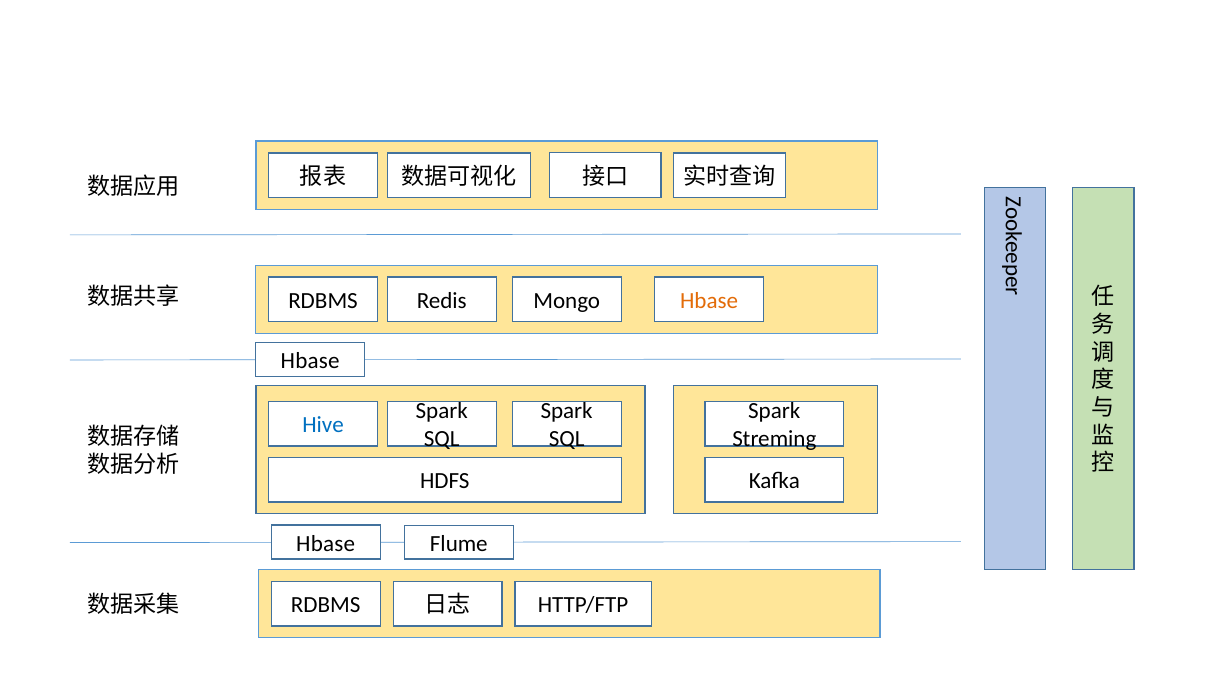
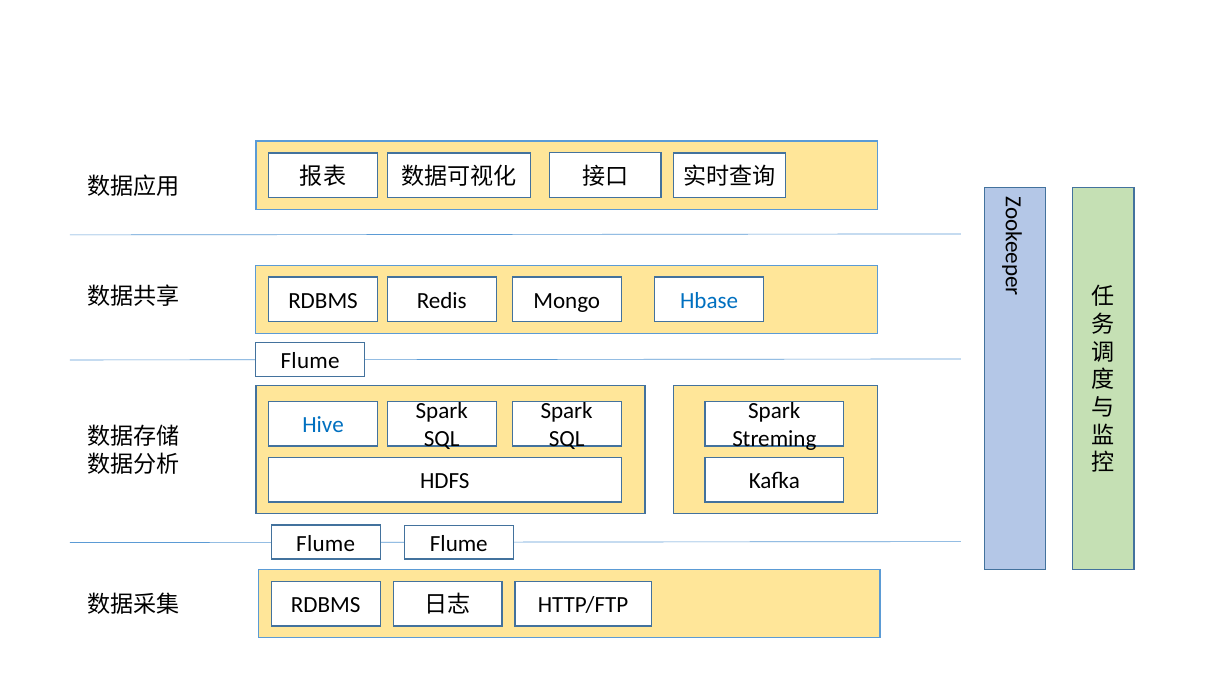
Hbase colour: orange -> blue (709, 301)
Hbase: Hbase -> Flume (310, 361)
Hbase: Hbase -> Flume (326, 543)
